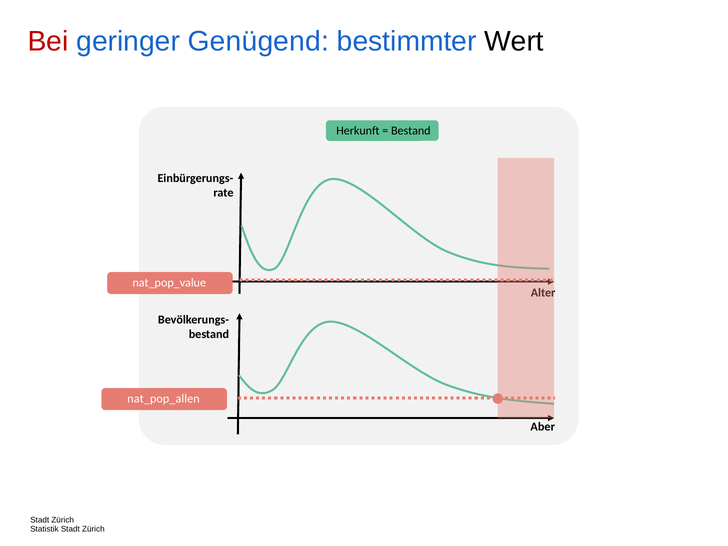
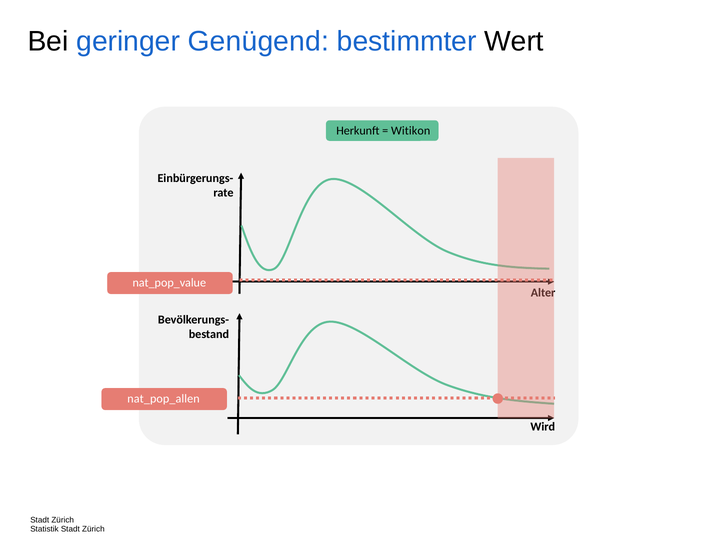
Bei colour: red -> black (48, 41)
Bestand: Bestand -> Witikon (411, 131)
Aber: Aber -> Wird (543, 427)
